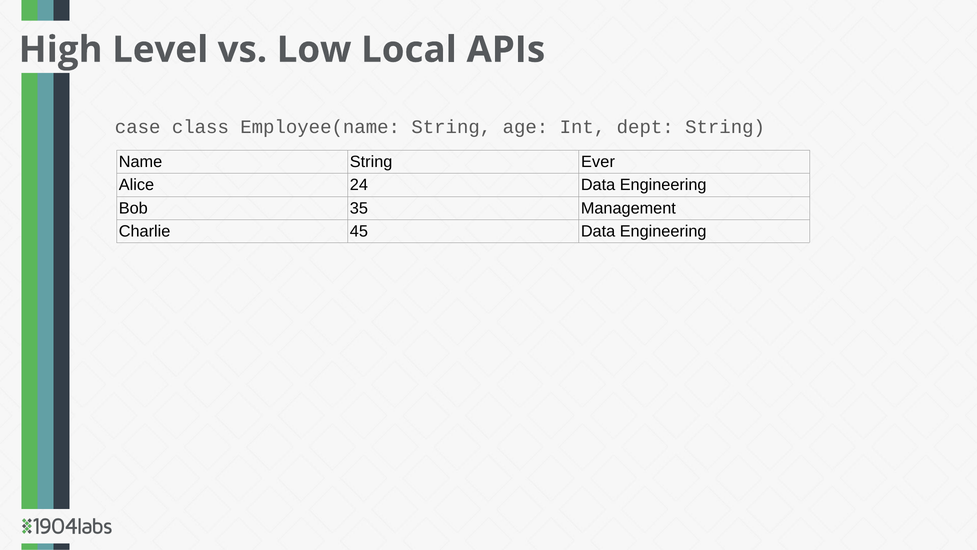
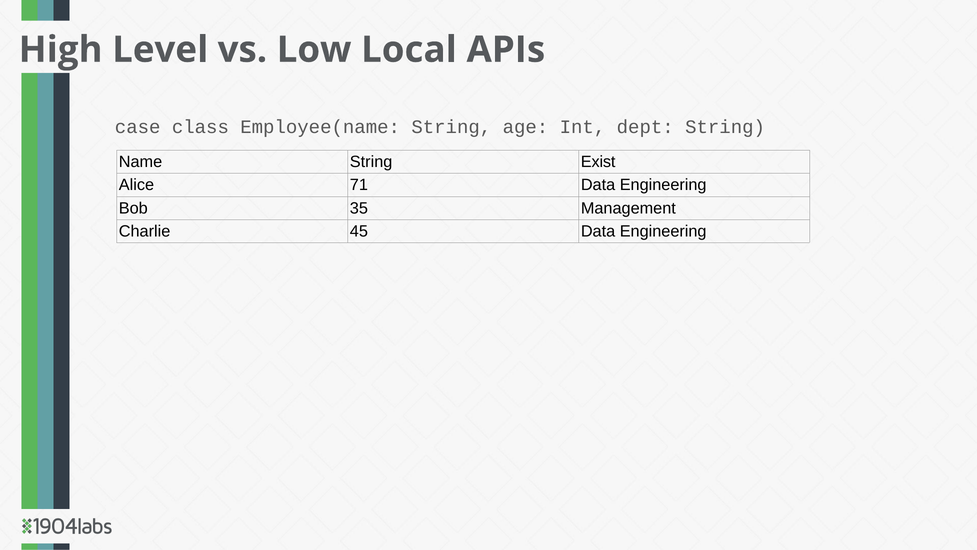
Ever: Ever -> Exist (598, 162)
24: 24 -> 71 (359, 185)
